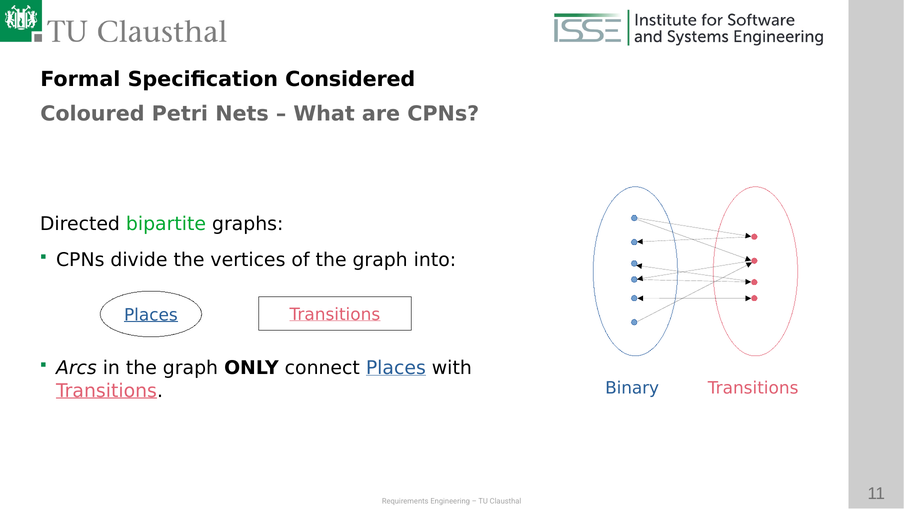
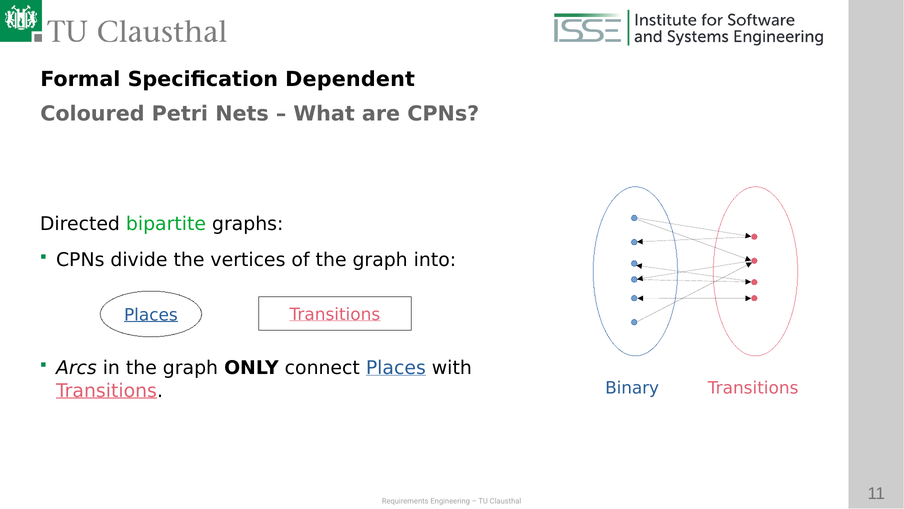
Considered: Considered -> Dependent (350, 79)
